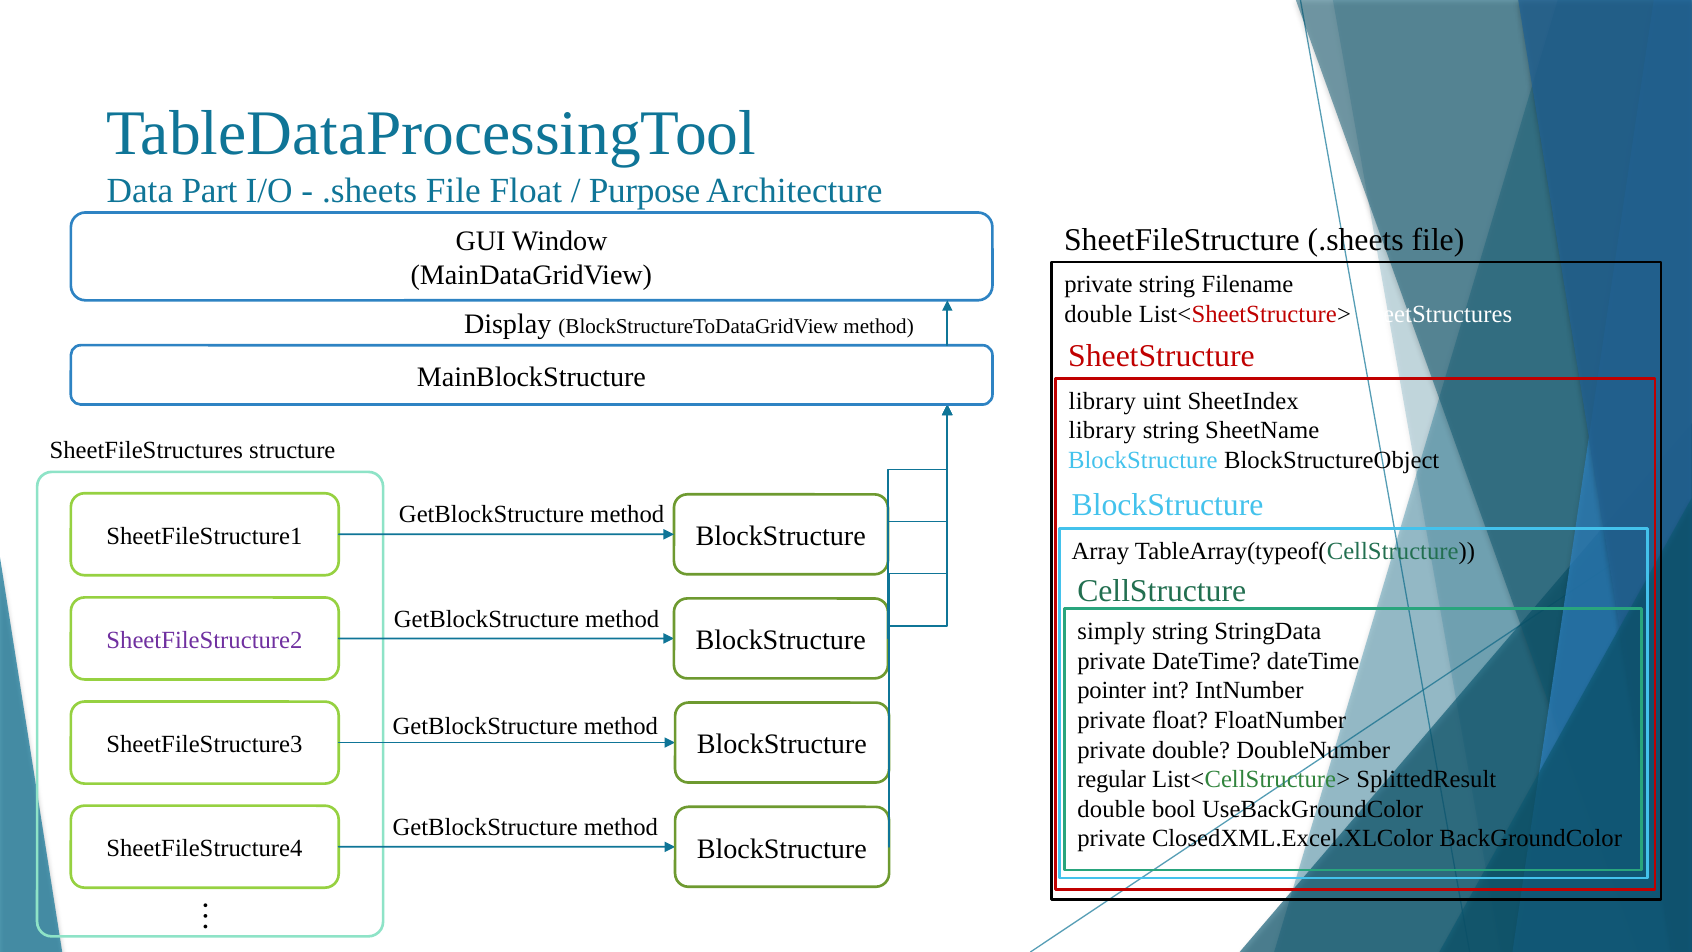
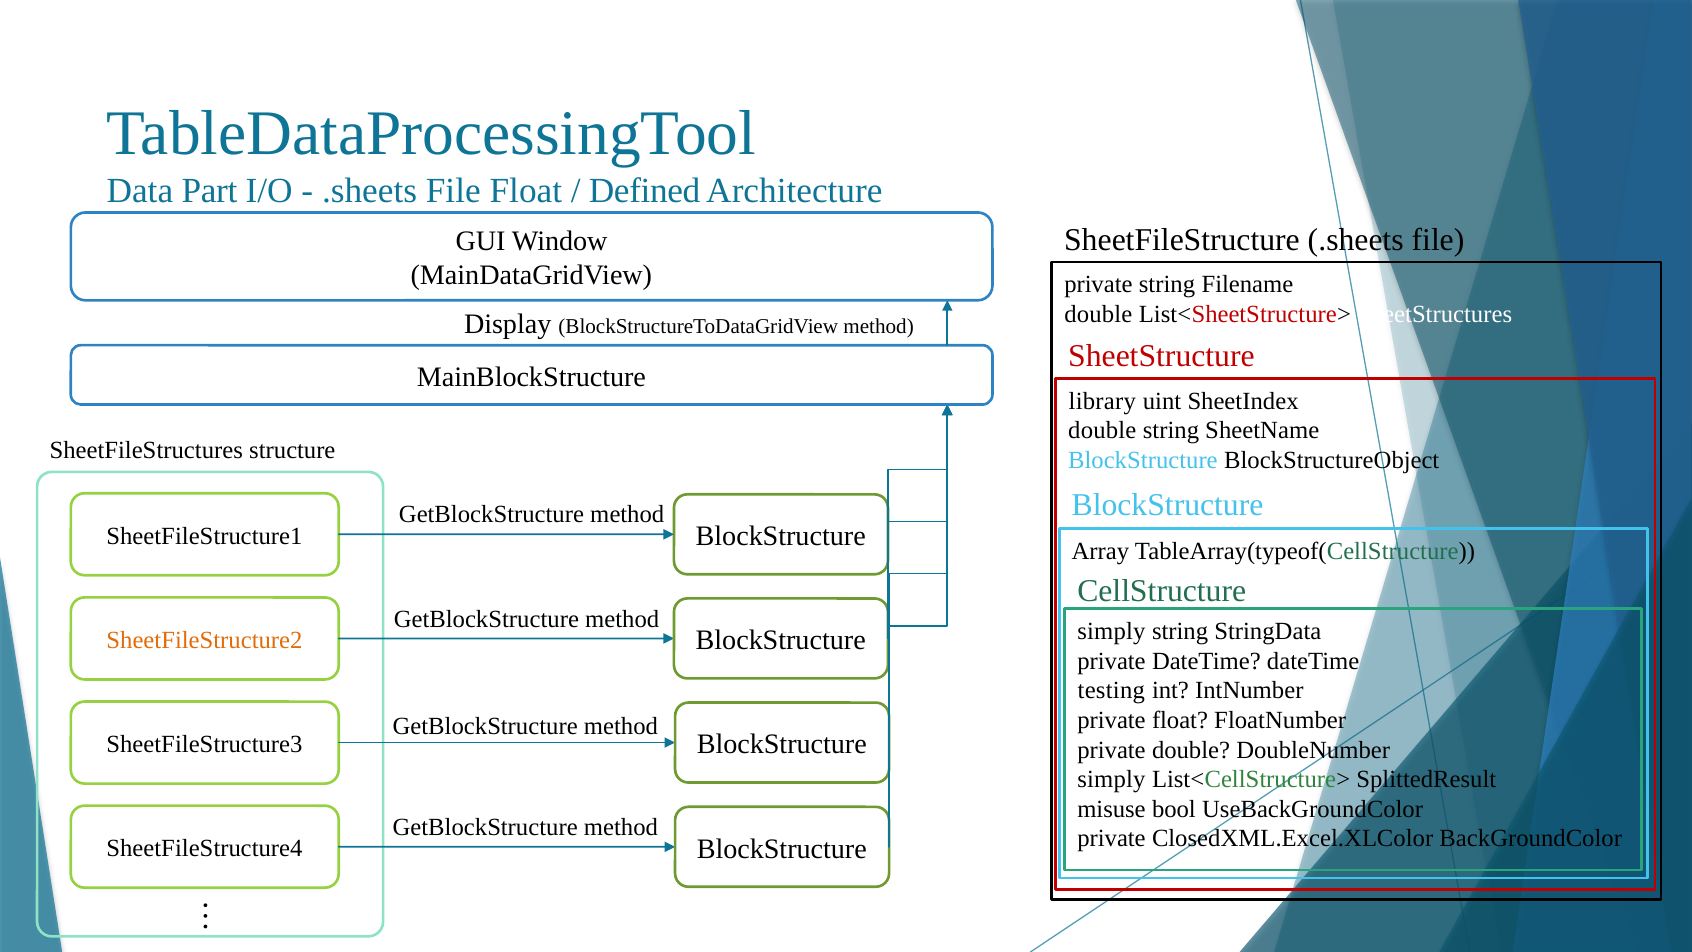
Purpose: Purpose -> Defined (645, 191)
library: library -> double (1102, 431)
SheetFileStructure2 colour: purple -> orange (204, 640)
pointer: pointer -> testing (1111, 690)
regular: regular -> simply (1111, 779)
double: double -> misuse (1111, 809)
